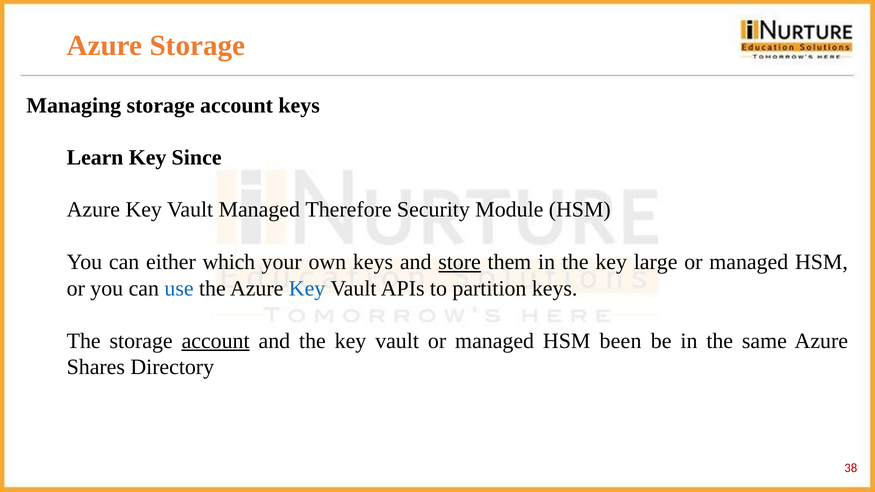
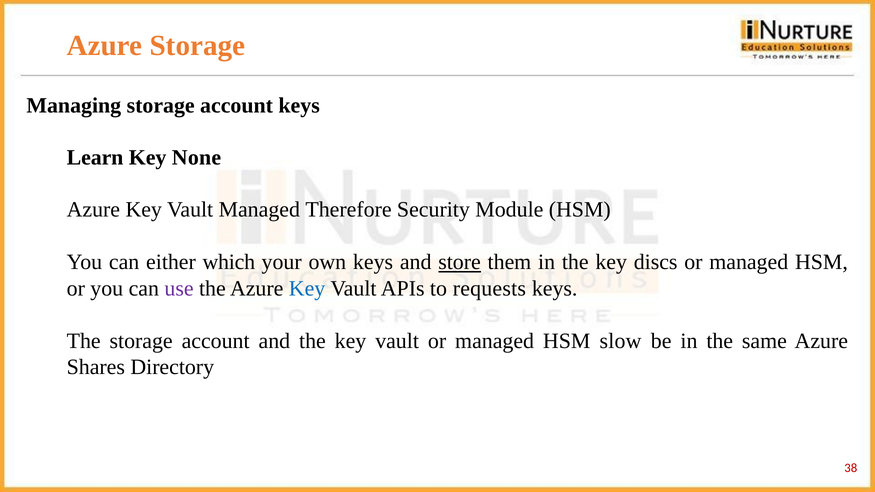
Since: Since -> None (196, 157)
large: large -> discs (656, 262)
use colour: blue -> purple (179, 289)
partition: partition -> requests (489, 289)
account underline: present -> none (216, 341)
been: been -> slow (621, 341)
